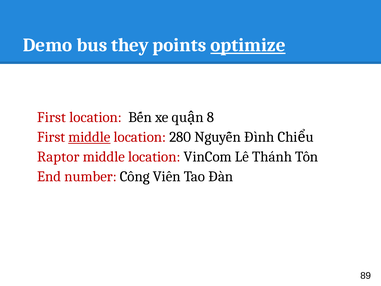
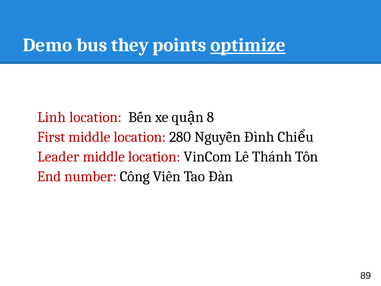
First: First -> Linh (52, 117)
middle underline: present -> none (89, 137)
Raptor: Raptor -> Leader (58, 157)
